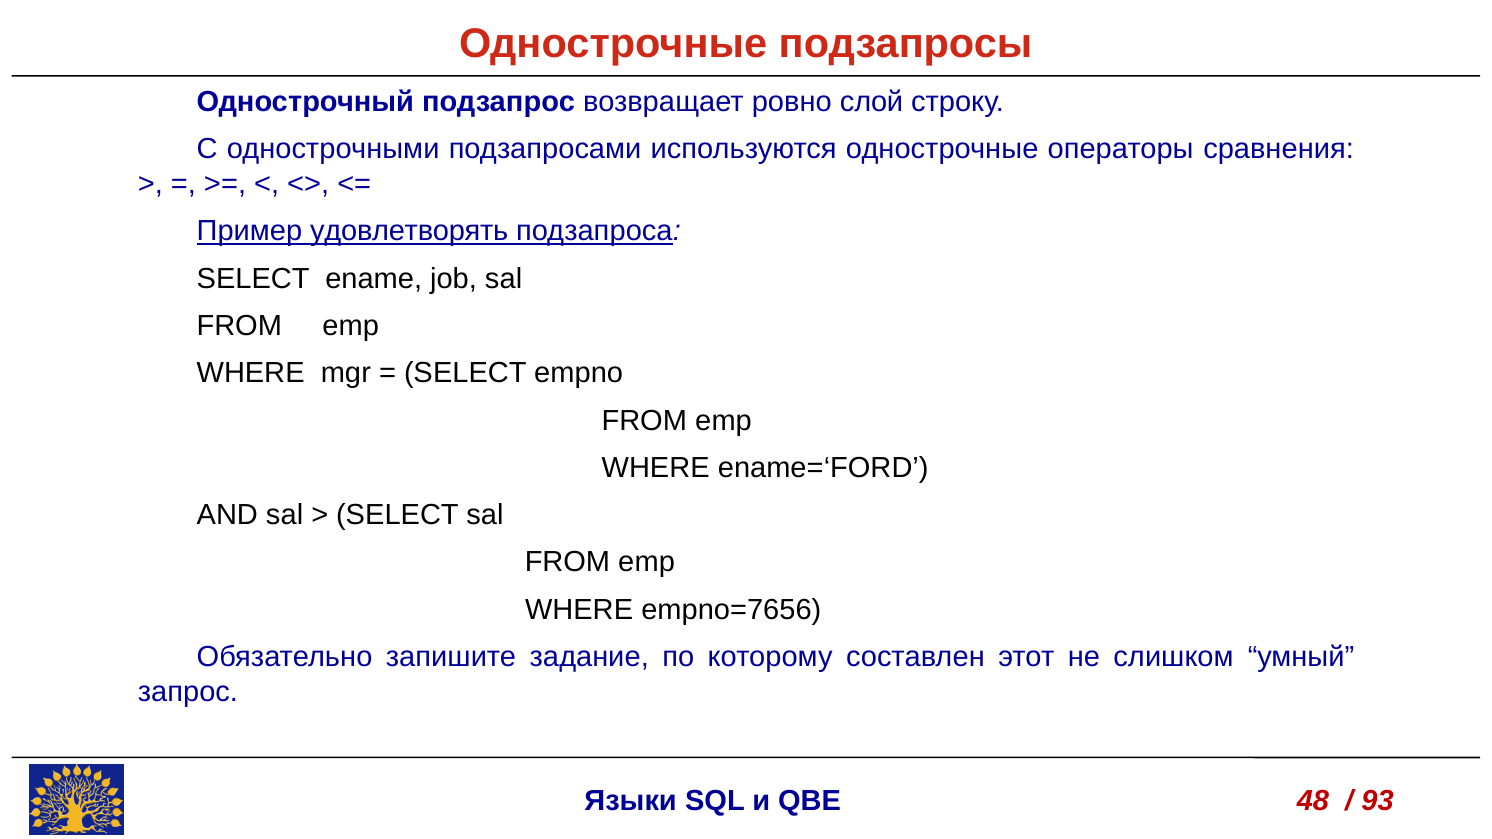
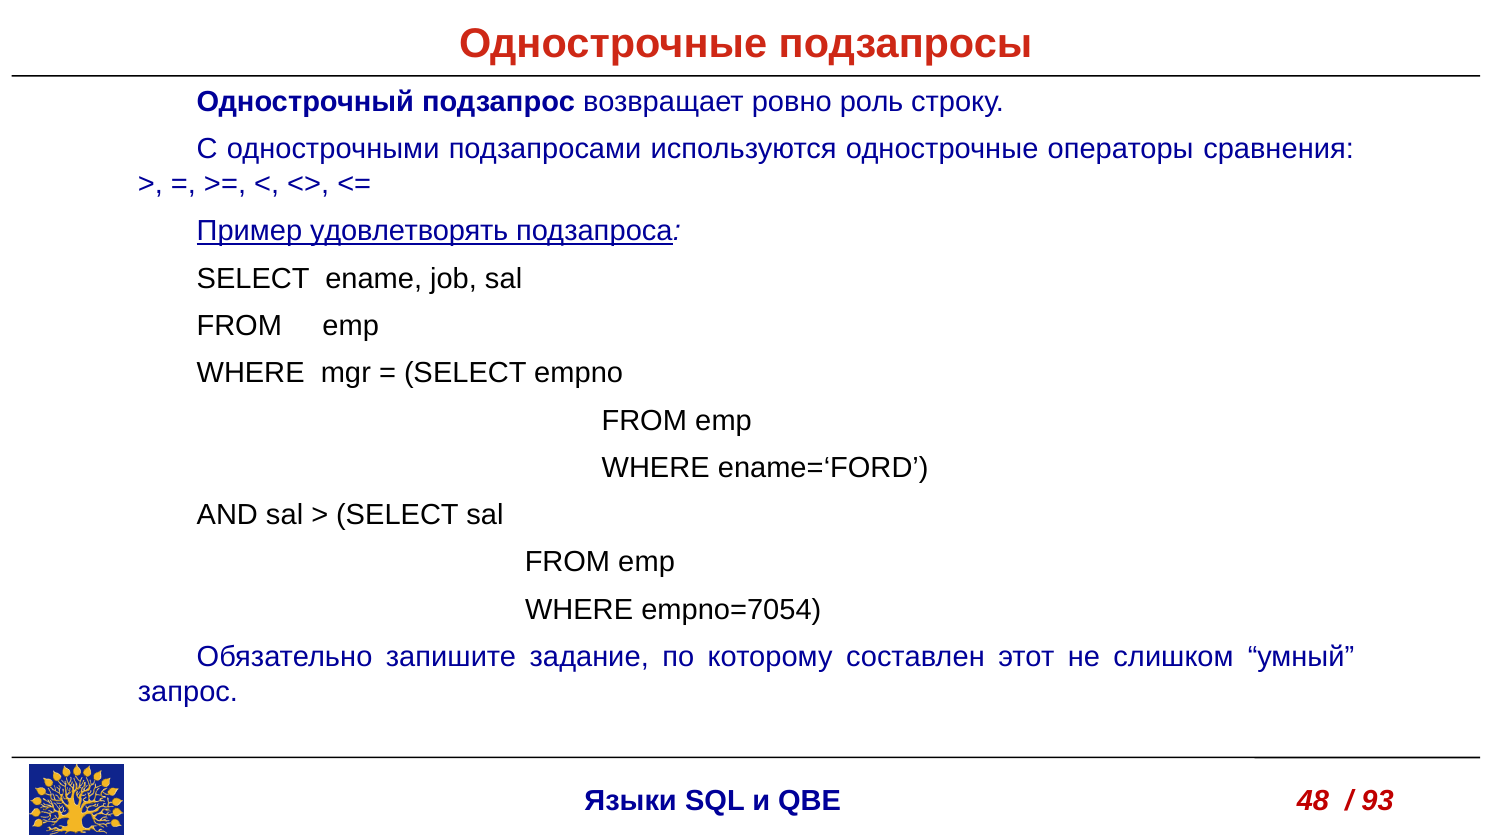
слой: слой -> роль (872, 102)
empno=7656: empno=7656 -> empno=7054 (731, 610)
